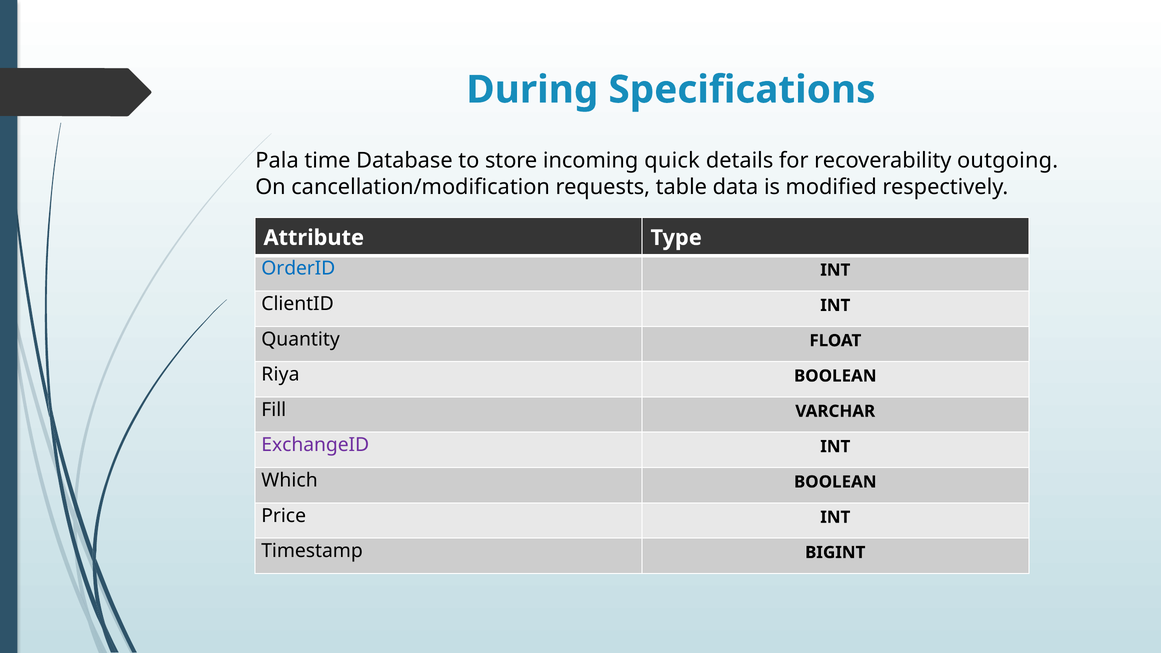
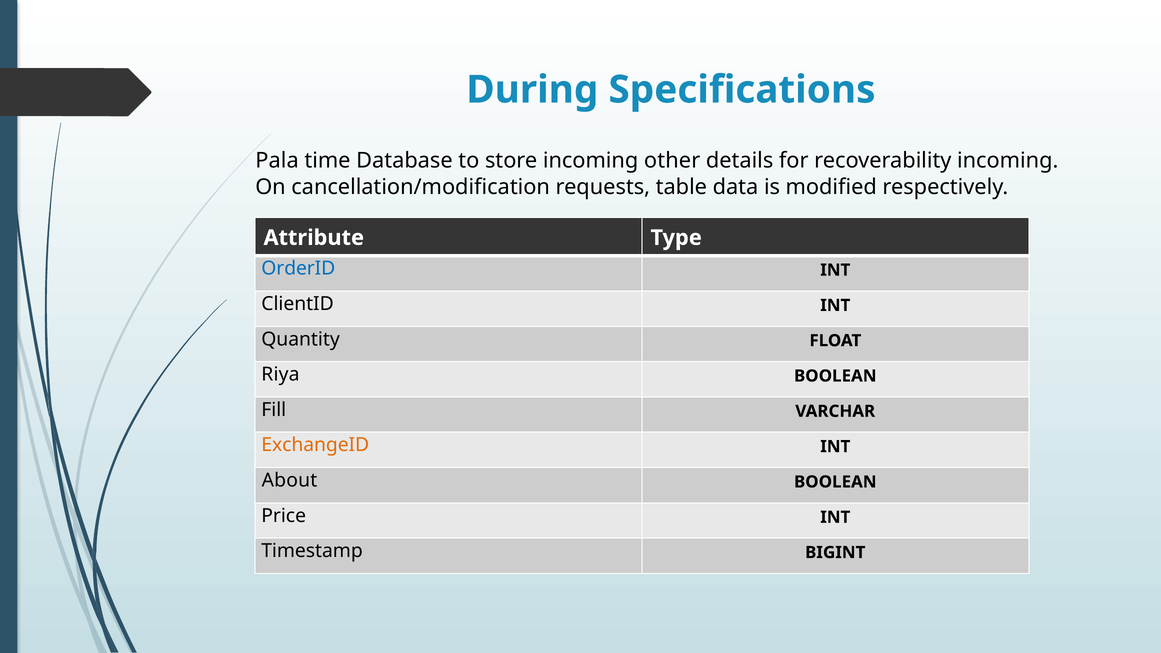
quick: quick -> other (672, 161)
recoverability outgoing: outgoing -> incoming (1008, 161)
ExchangeID colour: purple -> orange (315, 445)
Which: Which -> About (289, 480)
